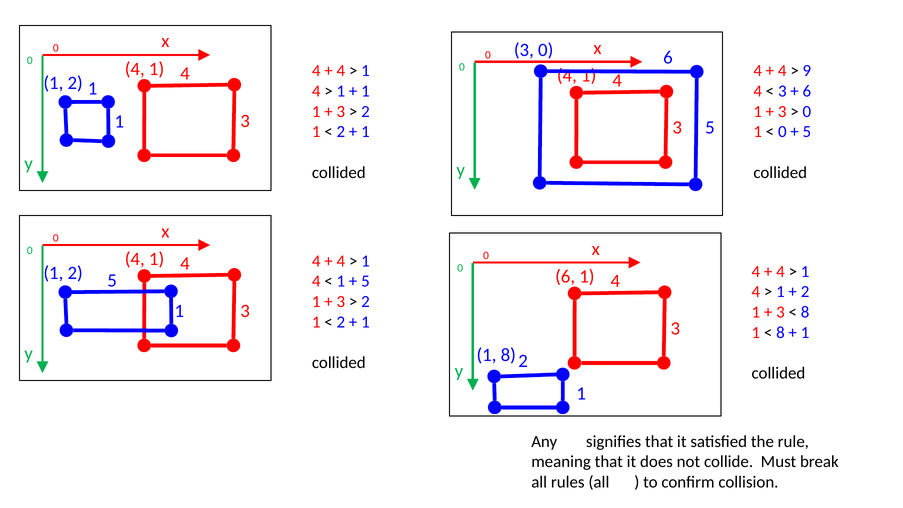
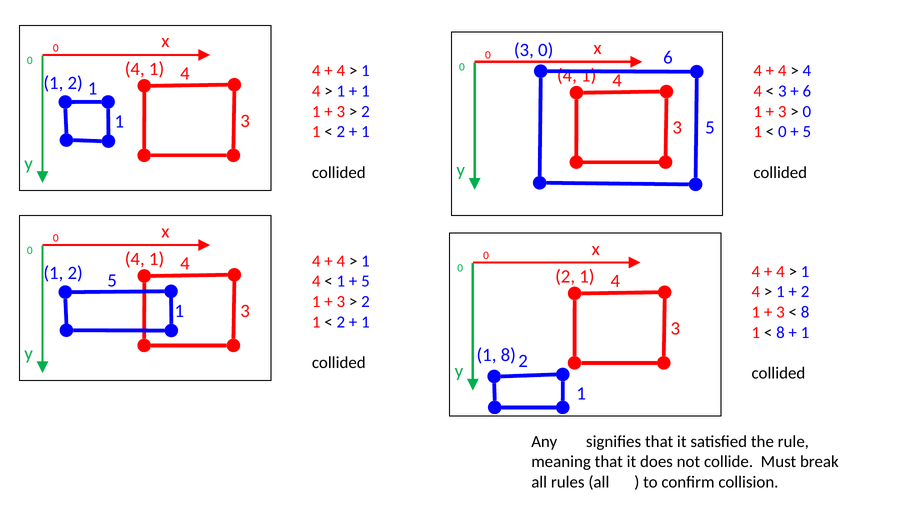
9: 9 -> 4 (807, 71)
6: 6 -> 2 (565, 276)
